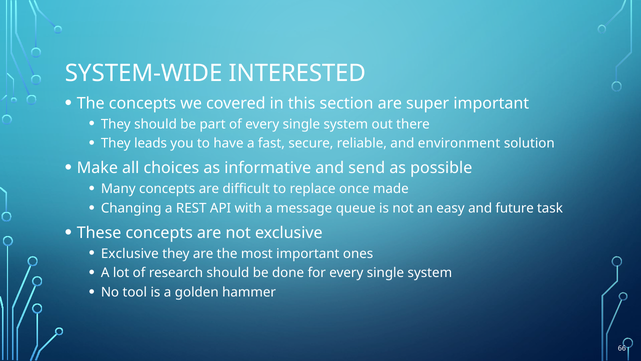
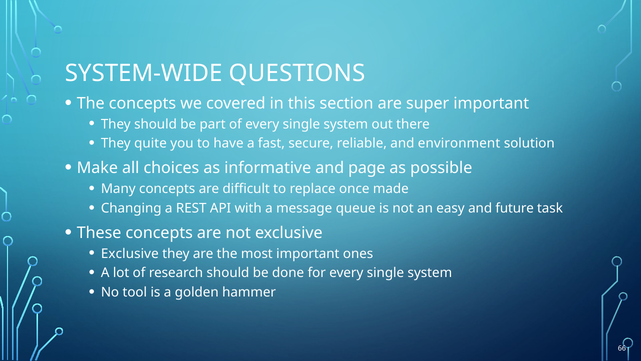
INTERESTED: INTERESTED -> QUESTIONS (297, 73)
leads: leads -> quite (150, 143)
send: send -> page (367, 168)
